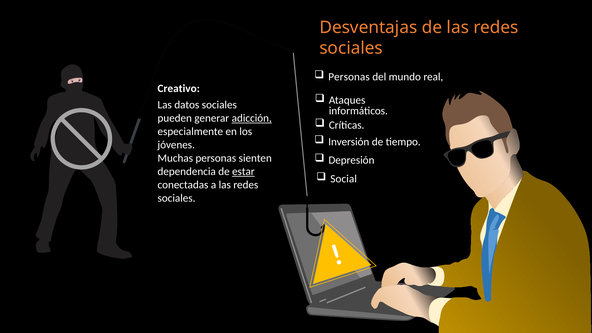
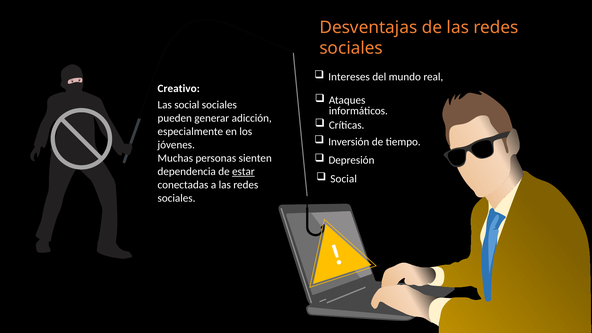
Personas: Personas -> Intereses (349, 77)
Las datos: datos -> social (187, 105)
adicción underline: present -> none (252, 118)
